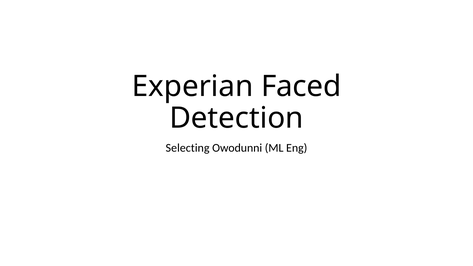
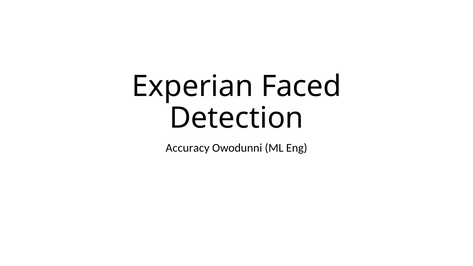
Selecting: Selecting -> Accuracy (188, 148)
